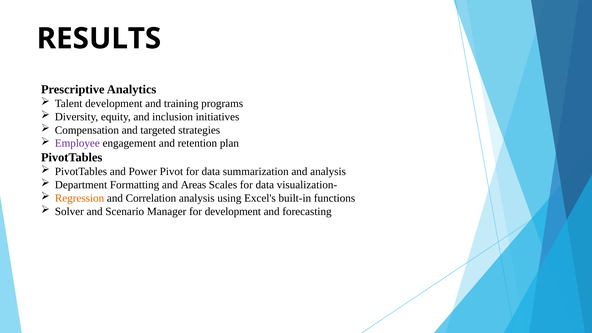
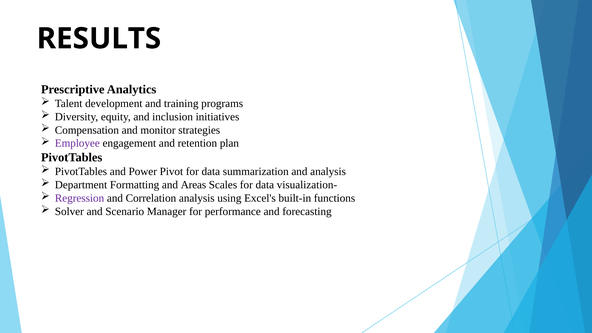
targeted: targeted -> monitor (158, 130)
Regression colour: orange -> purple (80, 198)
for development: development -> performance (233, 211)
